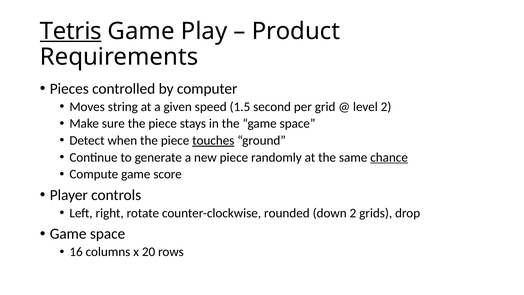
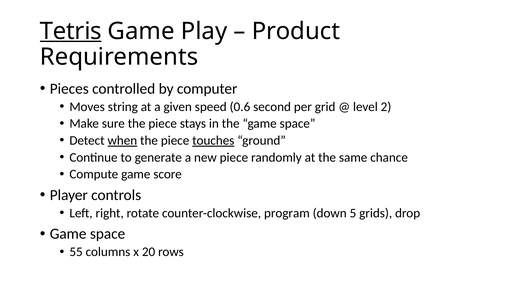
1.5: 1.5 -> 0.6 (240, 107)
when underline: none -> present (122, 140)
chance underline: present -> none (389, 157)
rounded: rounded -> program (287, 213)
down 2: 2 -> 5 (353, 213)
16: 16 -> 55 (76, 252)
